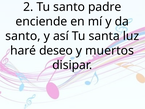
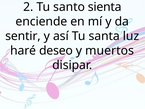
padre: padre -> sienta (105, 7)
santo: santo -> sentir (23, 36)
